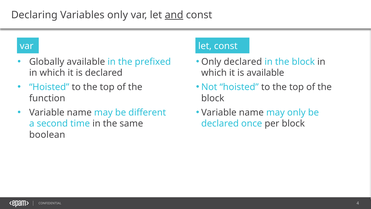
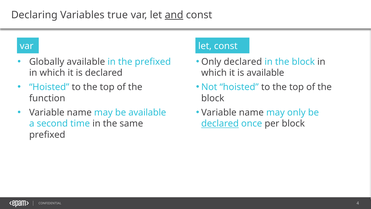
Variables only: only -> true (118, 15)
be different: different -> available (147, 112)
declared underline: none -> present (220, 124)
boolean: boolean -> prefixed (47, 135)
